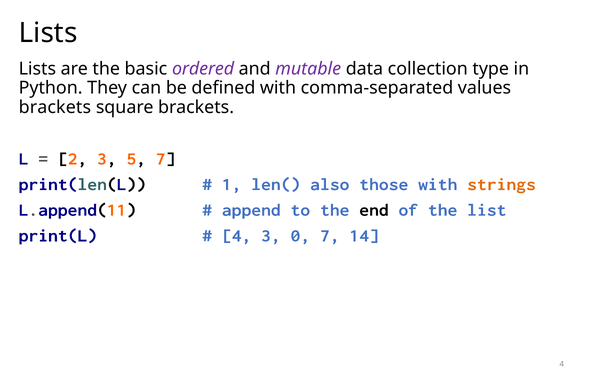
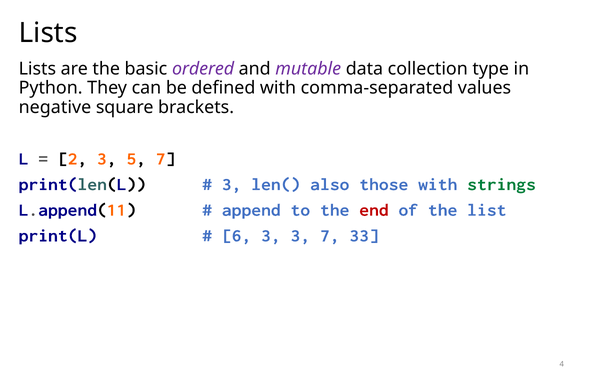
brackets: brackets -> negative (55, 107)
1: 1 -> 3 (232, 184)
strings colour: orange -> green (502, 184)
end colour: black -> red (374, 210)
4: 4 -> 6 (237, 236)
3 0: 0 -> 3 (300, 236)
14: 14 -> 33 (364, 236)
